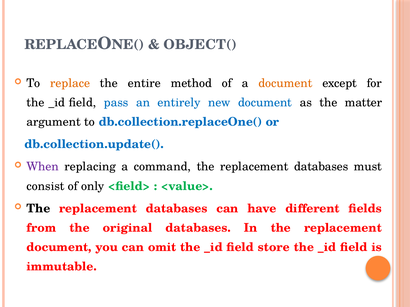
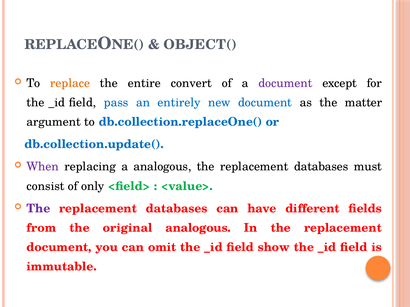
method: method -> convert (191, 83)
document colour: orange -> purple (285, 83)
a command: command -> analogous (162, 167)
The colour: black -> purple (38, 209)
original databases: databases -> analogous (198, 228)
store: store -> show (274, 248)
